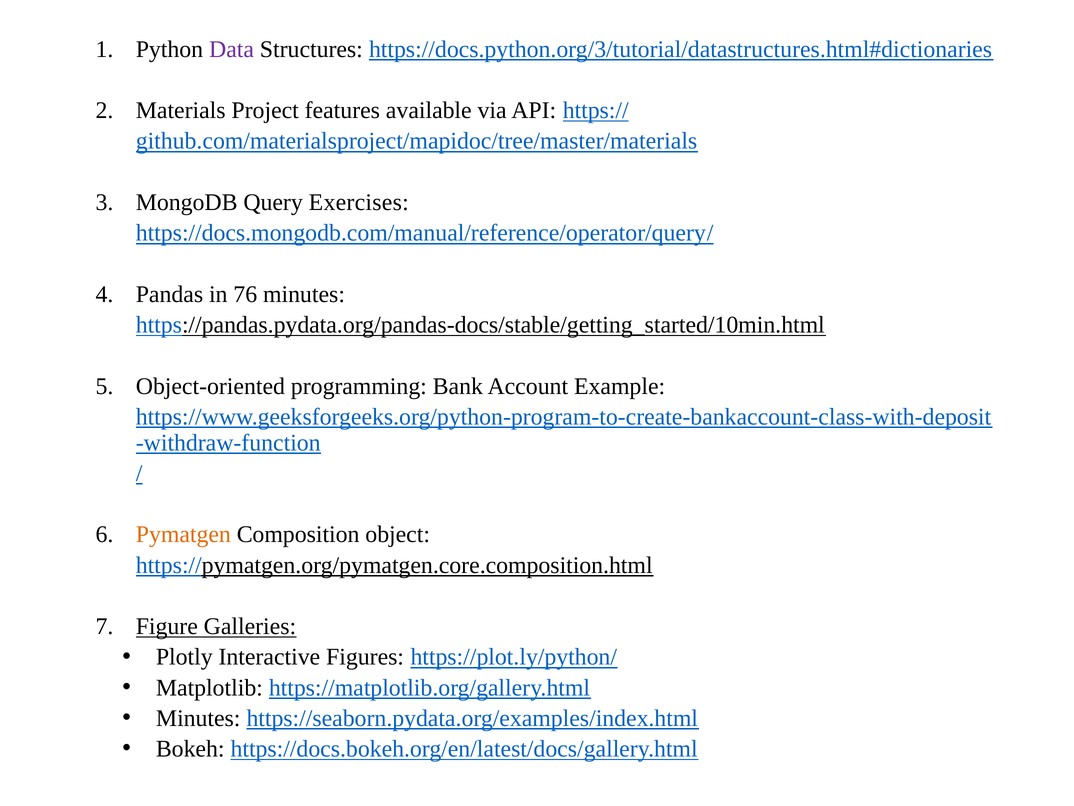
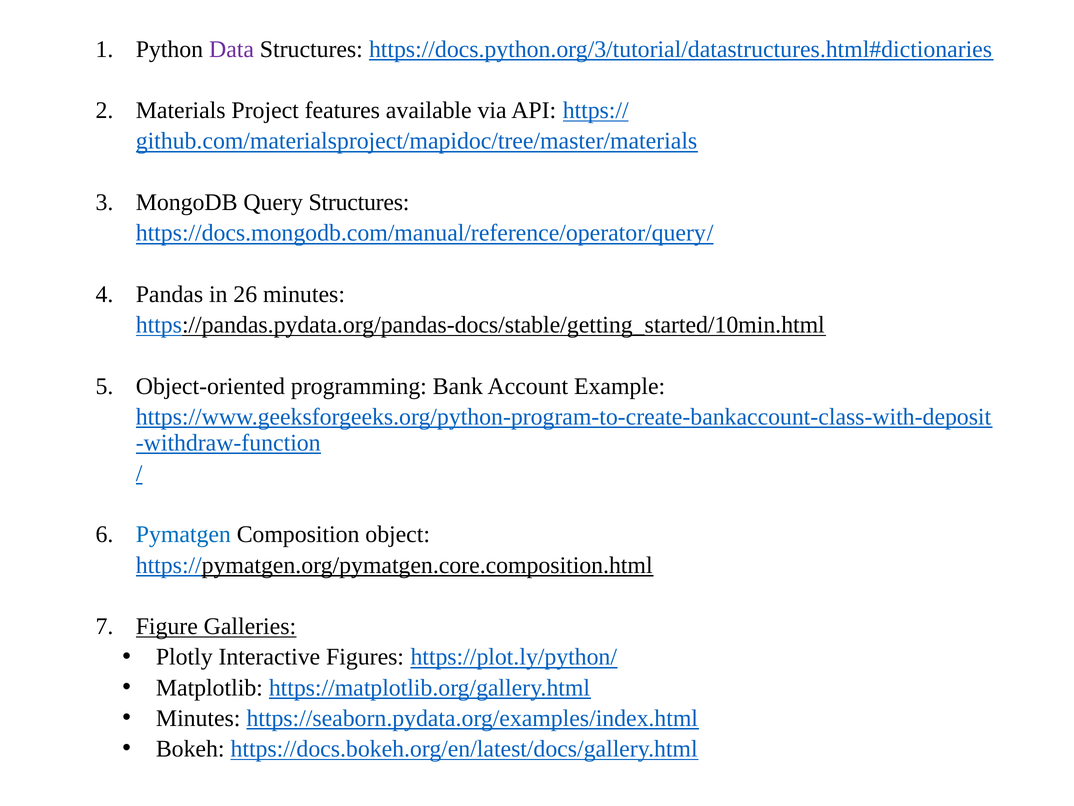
Query Exercises: Exercises -> Structures (359, 202)
76: 76 -> 26 (245, 294)
Pymatgen colour: orange -> blue (183, 534)
